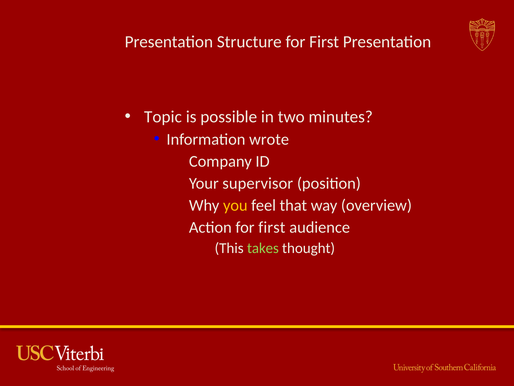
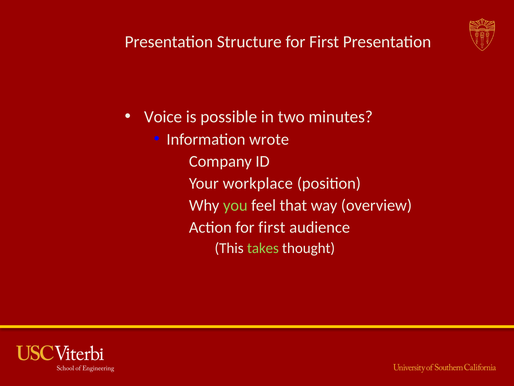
Topic: Topic -> Voice (163, 117)
supervisor: supervisor -> workplace (258, 183)
you colour: yellow -> light green (235, 205)
